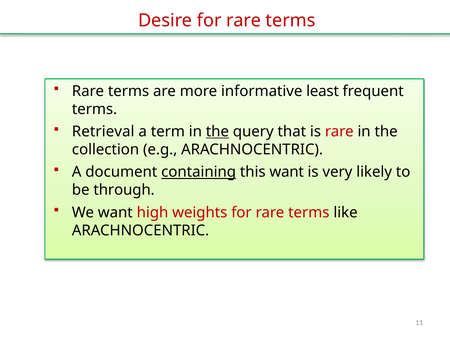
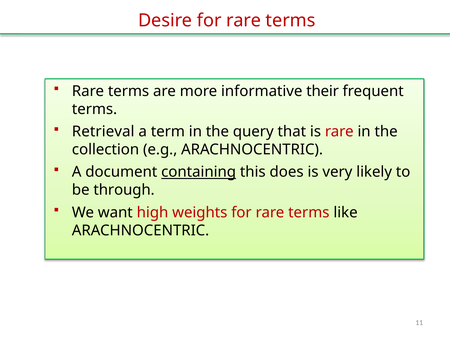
least: least -> their (323, 91)
the underline: present -> none (217, 131)
this want: want -> does (287, 172)
